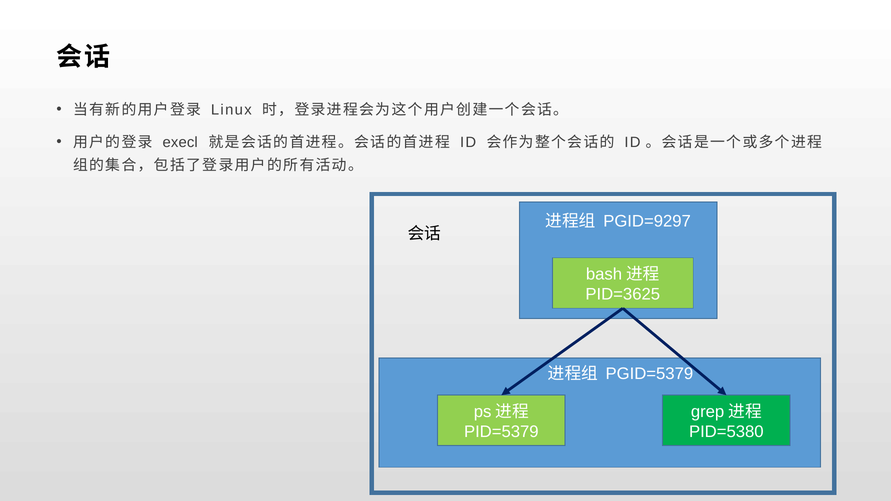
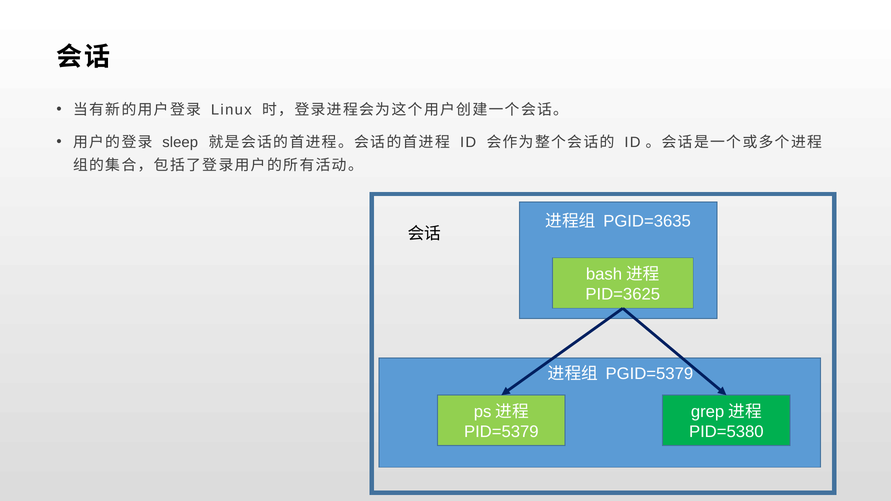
execl: execl -> sleep (180, 142)
PGID=9297: PGID=9297 -> PGID=3635 (647, 222)
